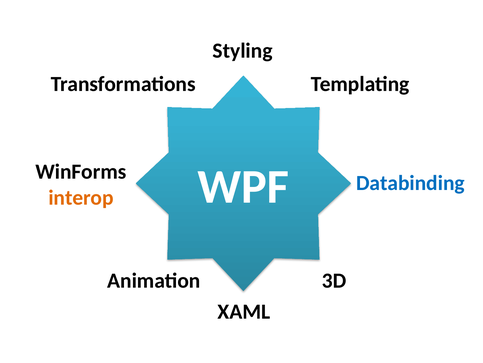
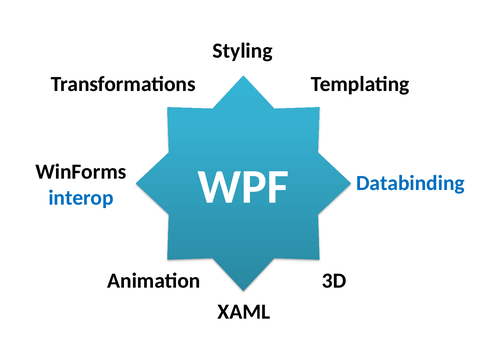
interop colour: orange -> blue (81, 197)
